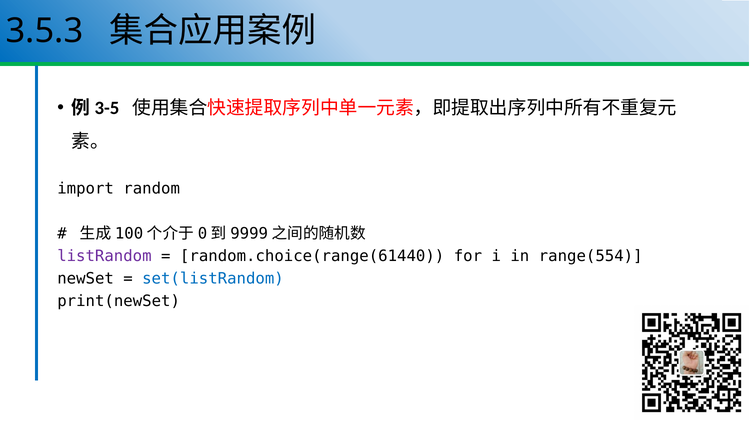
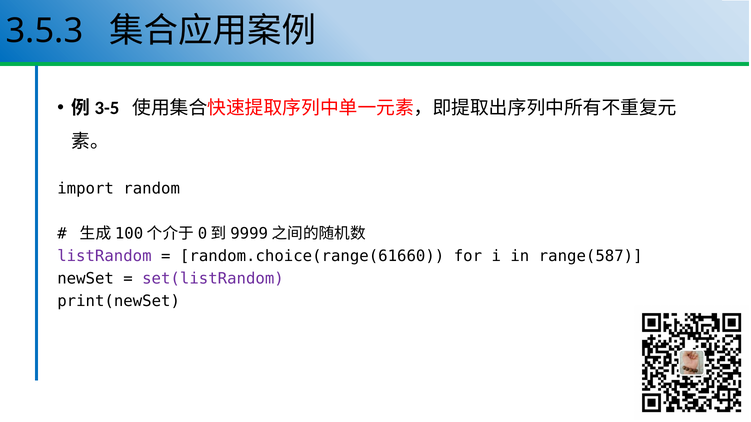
random.choice(range(61440: random.choice(range(61440 -> random.choice(range(61660 (312, 256)
range(554: range(554 -> range(587 (591, 256)
set(listRandom colour: blue -> purple (213, 279)
